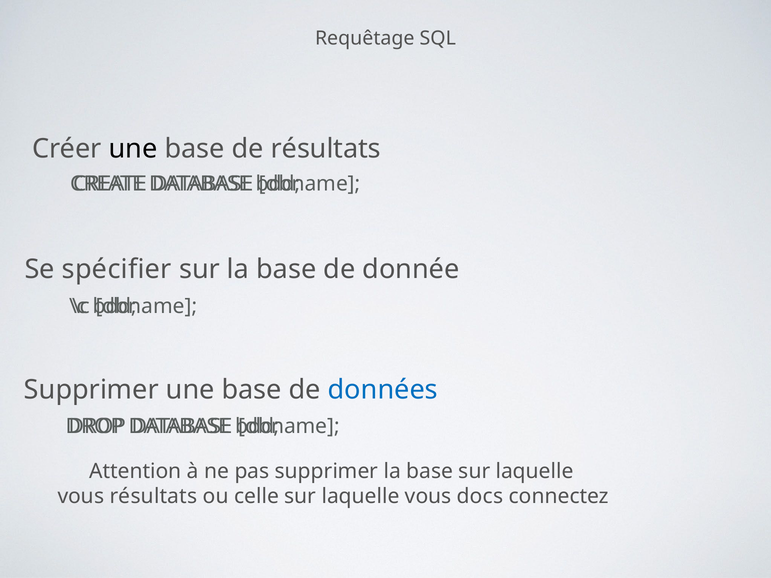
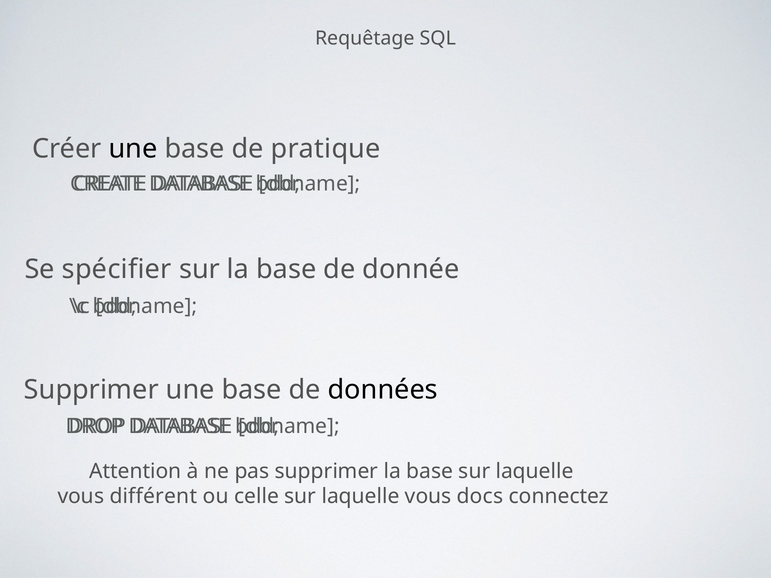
de résultats: résultats -> pratique (326, 149)
données colour: blue -> black (383, 390)
vous résultats: résultats -> différent (153, 497)
